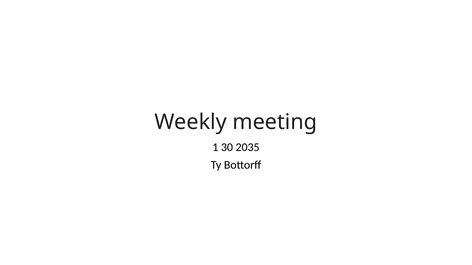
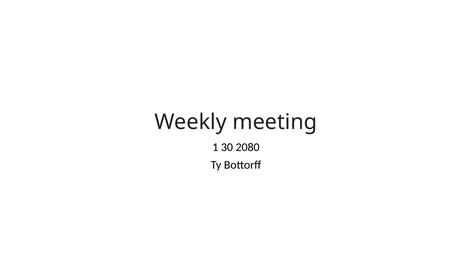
2035: 2035 -> 2080 (248, 148)
